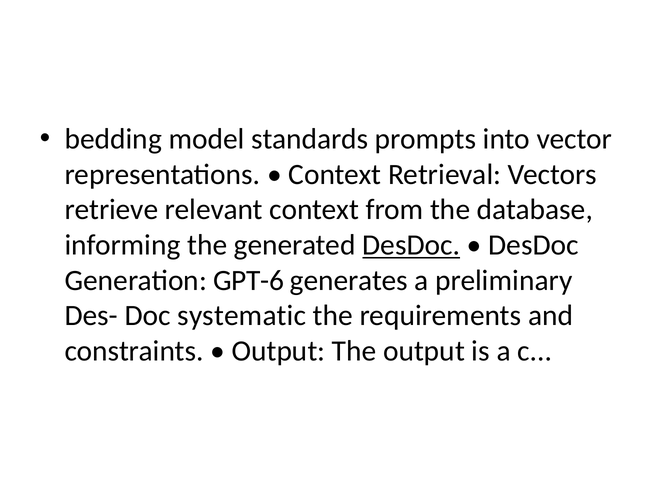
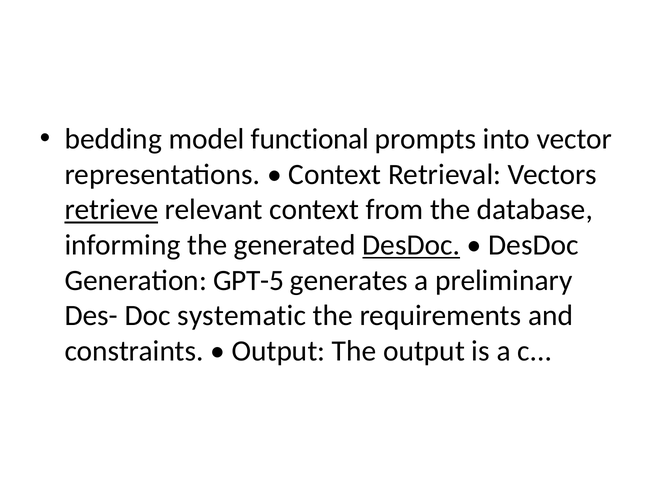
standards: standards -> functional (310, 139)
retrieve underline: none -> present (111, 210)
GPT-6: GPT-6 -> GPT-5 (249, 281)
